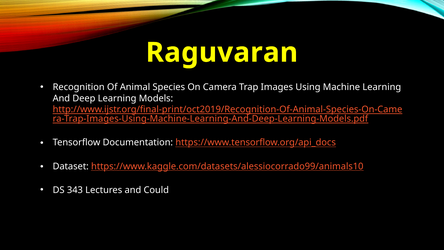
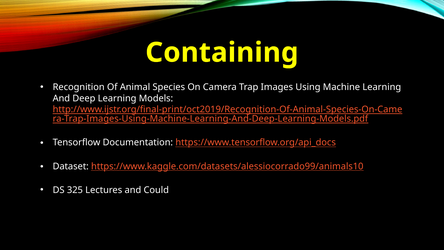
Raguvaran: Raguvaran -> Containing (222, 53)
343: 343 -> 325 (75, 190)
